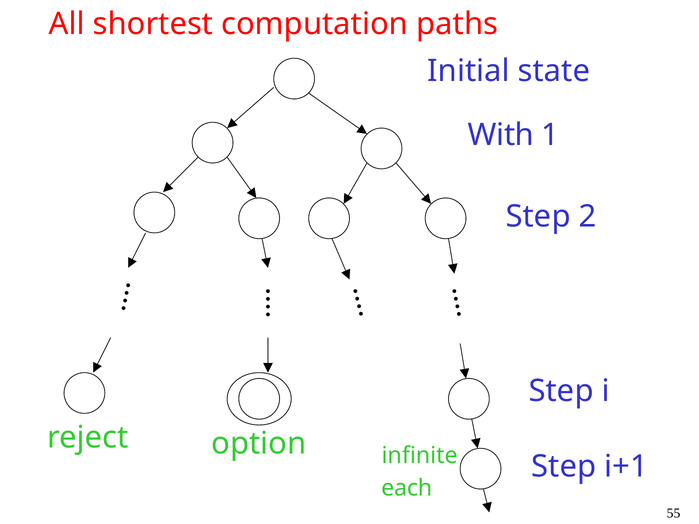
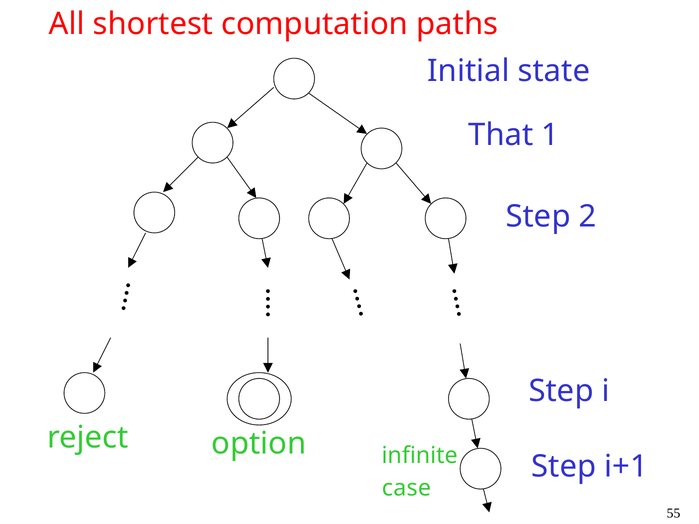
With: With -> That (501, 135)
each: each -> case (406, 489)
